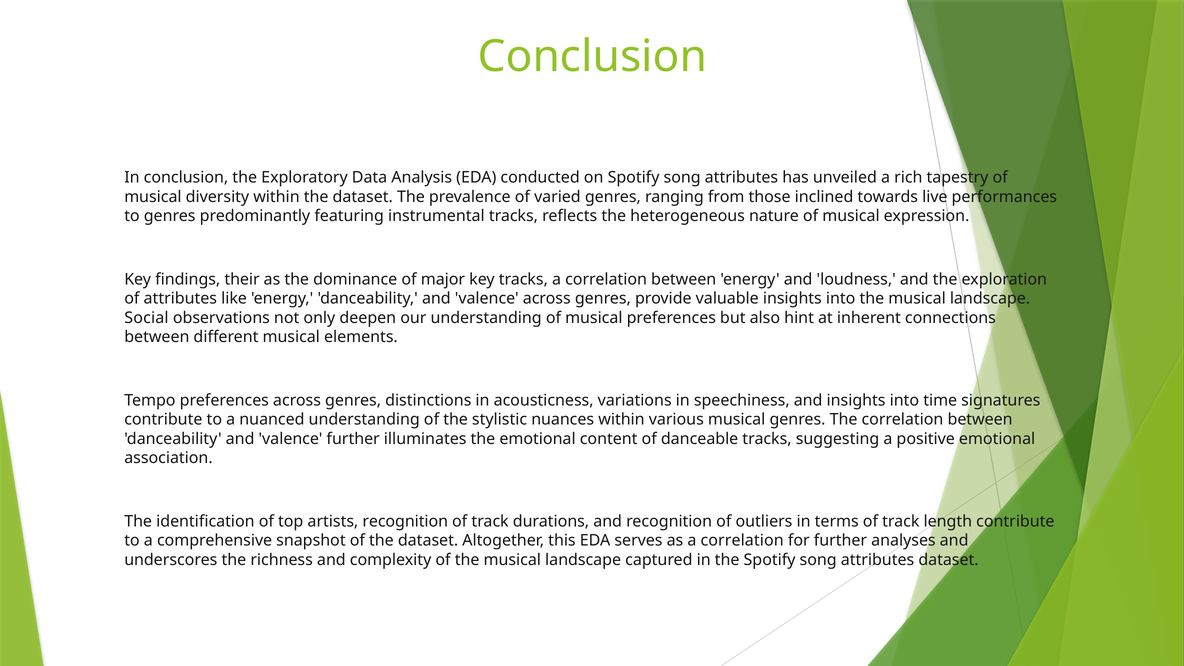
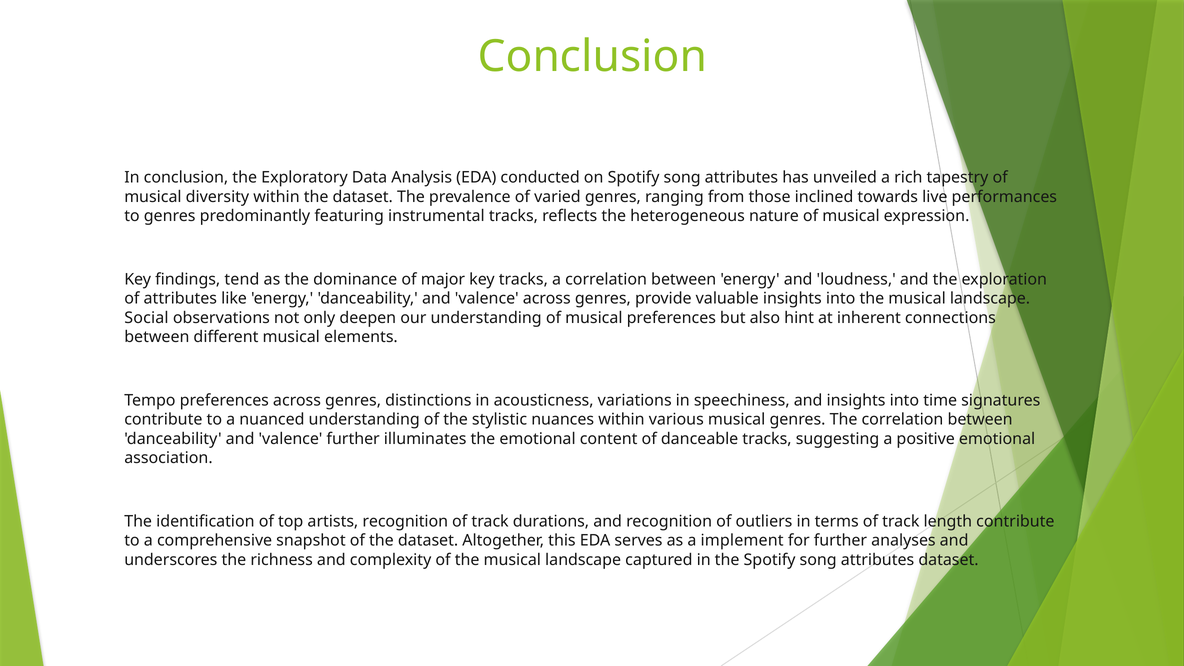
their: their -> tend (242, 279)
as a correlation: correlation -> implement (742, 541)
